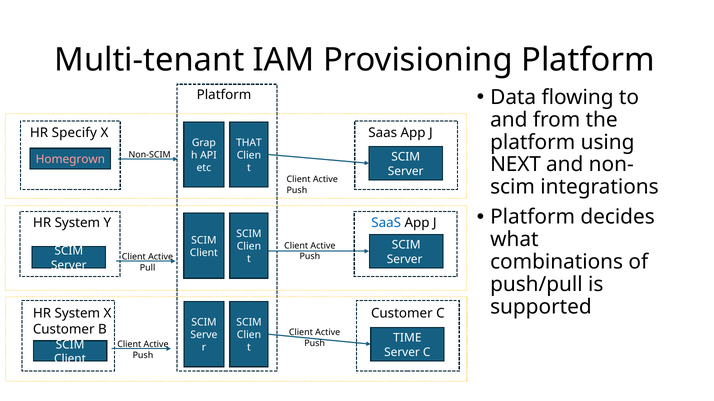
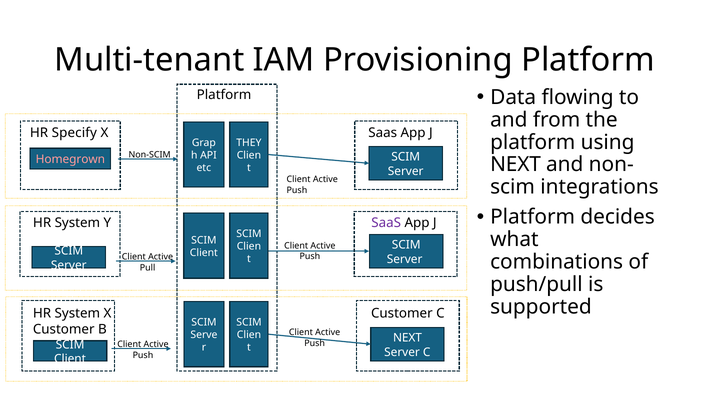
THAT: THAT -> THEY (249, 143)
SaaS colour: blue -> purple (386, 223)
TIME: TIME -> NEXT (407, 338)
